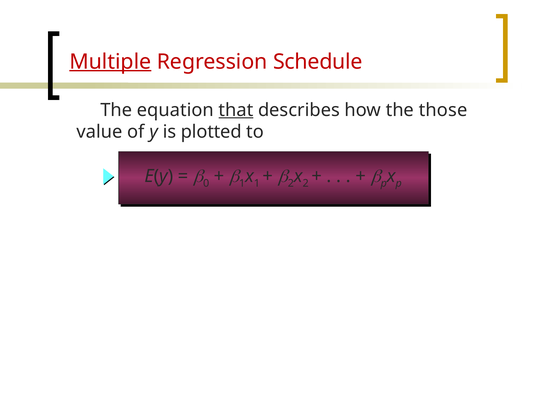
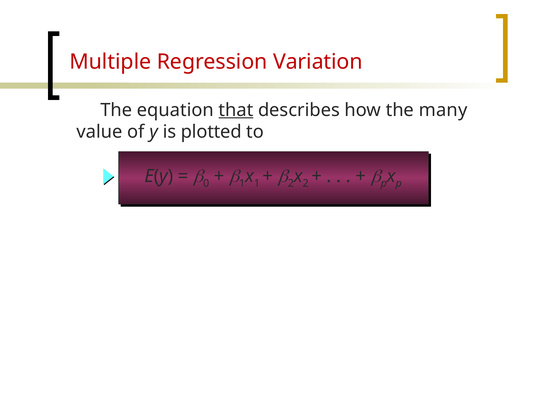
Multiple underline: present -> none (110, 62)
Schedule: Schedule -> Variation (318, 62)
those: those -> many (443, 110)
